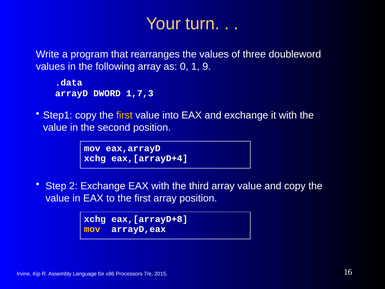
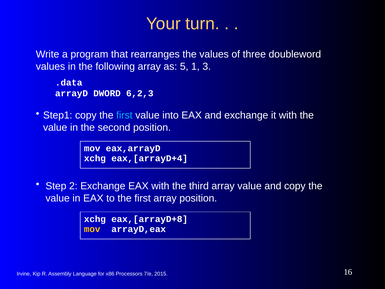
0: 0 -> 5 (184, 66)
9: 9 -> 3 (207, 66)
1,7,3: 1,7,3 -> 6,2,3 (140, 93)
first colour: yellow -> light blue (124, 115)
